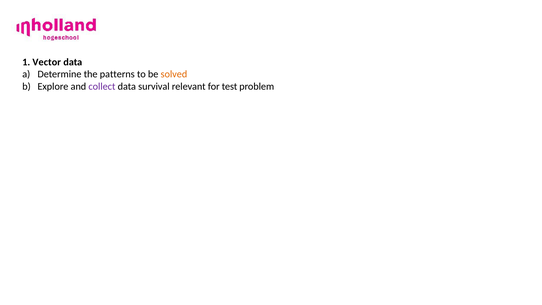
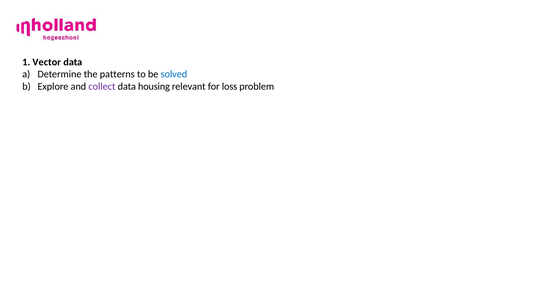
solved colour: orange -> blue (174, 74)
survival: survival -> housing (154, 86)
test: test -> loss (230, 86)
